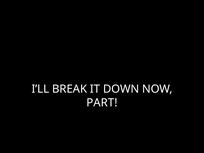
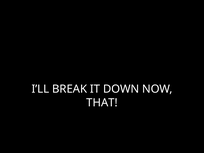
PART: PART -> THAT (102, 103)
